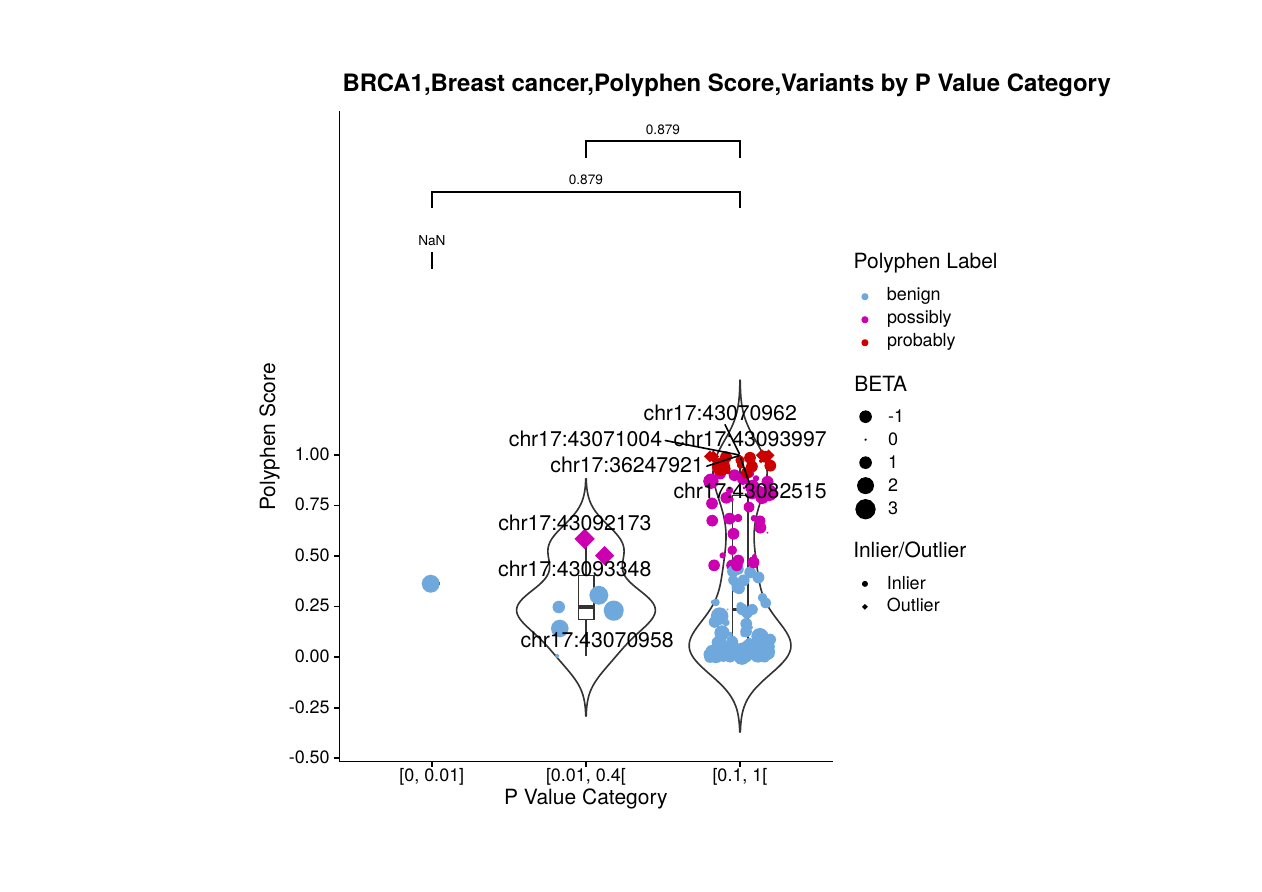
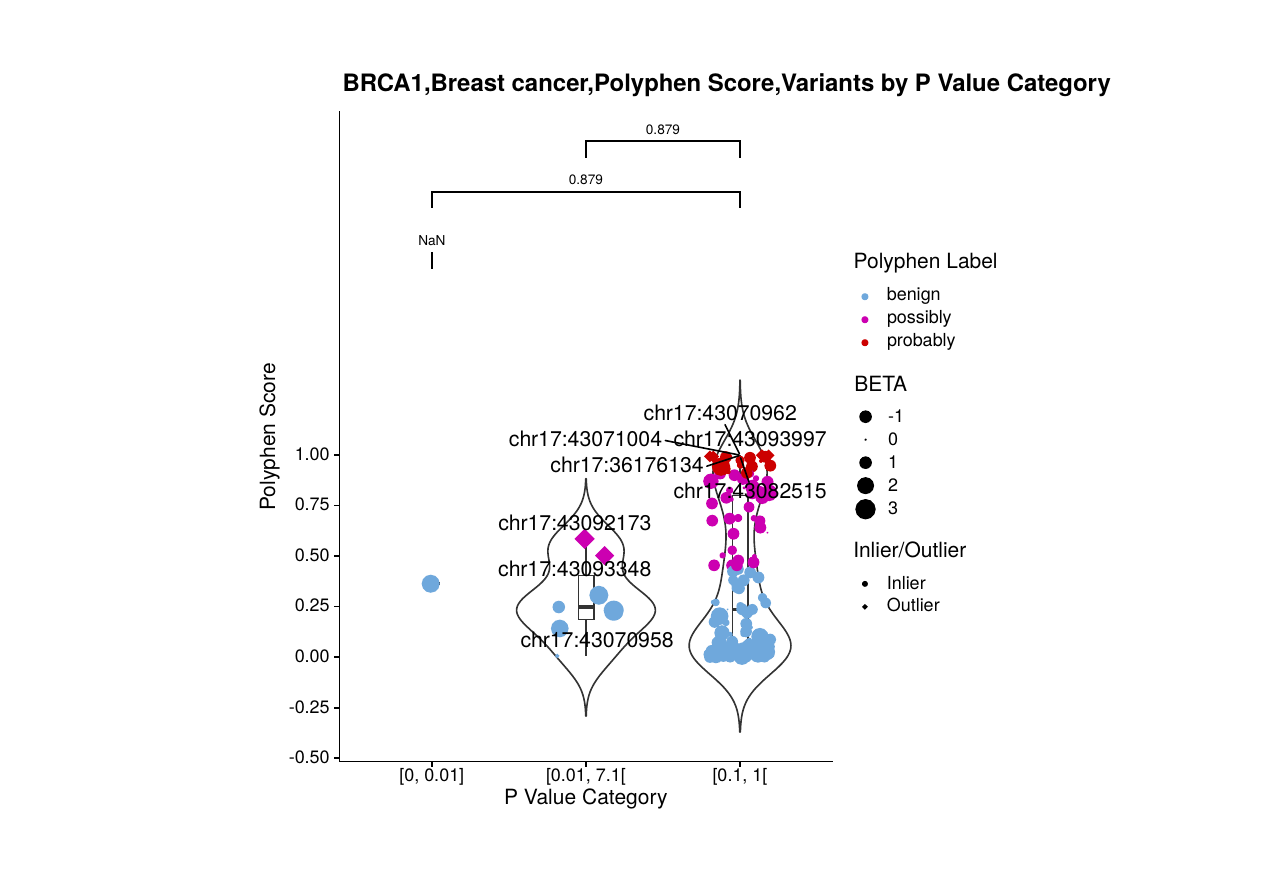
chr17:36247921: chr17:36247921 -> chr17:36176134 (627, 466)
0.4[: 0.4[ -> 7.1[ (611, 775)
